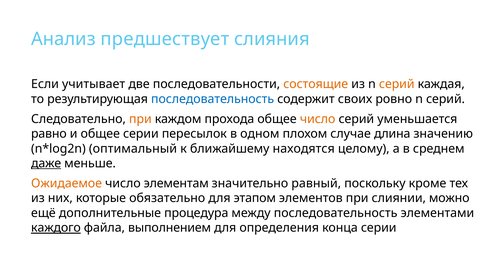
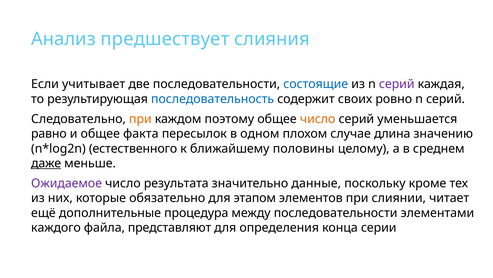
состоящие colour: orange -> blue (316, 84)
серий colour: orange -> purple (397, 84)
прохода: прохода -> поэтому (229, 119)
общее серии: серии -> факта (141, 133)
оптимальный: оптимальный -> естественного (133, 148)
находятся: находятся -> половины (304, 148)
Ожидаемое colour: orange -> purple (67, 183)
элементам: элементам -> результата (176, 183)
равный: равный -> данные (316, 183)
можно: можно -> читает (449, 198)
между последовательность: последовательность -> последовательности (336, 213)
каждого underline: present -> none (56, 227)
выполнением: выполнением -> представляют (170, 227)
